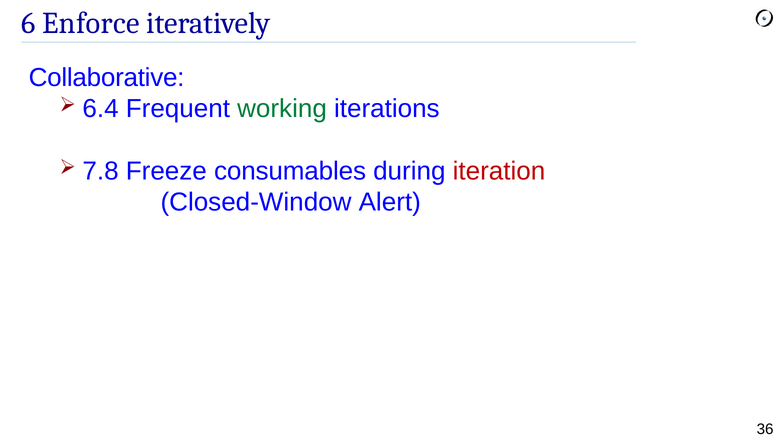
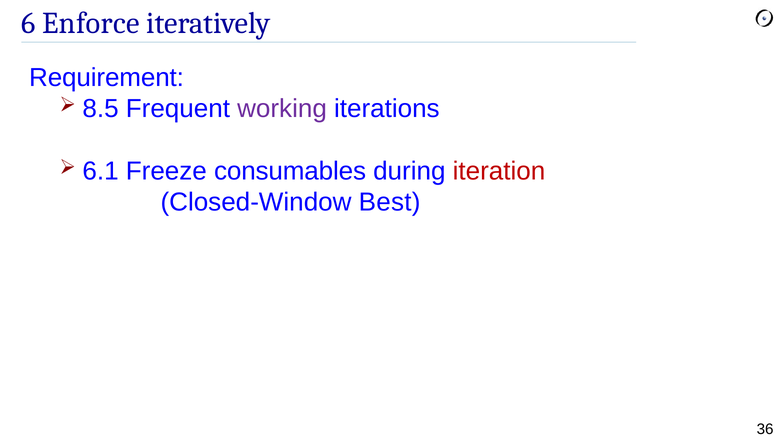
Collaborative: Collaborative -> Requirement (107, 78)
6.4: 6.4 -> 8.5 (101, 109)
working colour: green -> purple (282, 109)
7.8: 7.8 -> 6.1 (101, 171)
Alert: Alert -> Best (390, 203)
